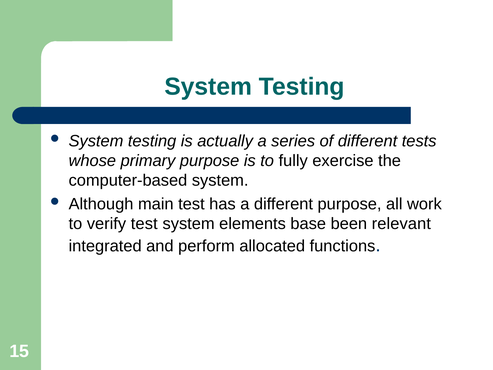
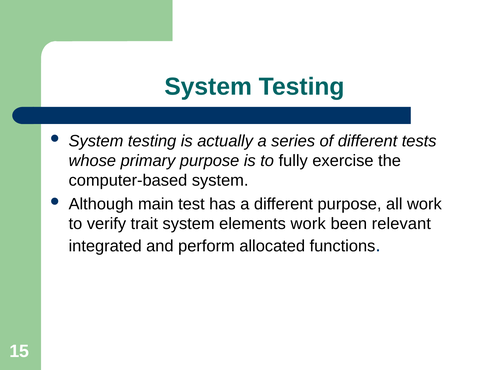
verify test: test -> trait (144, 224)
elements base: base -> work (308, 224)
